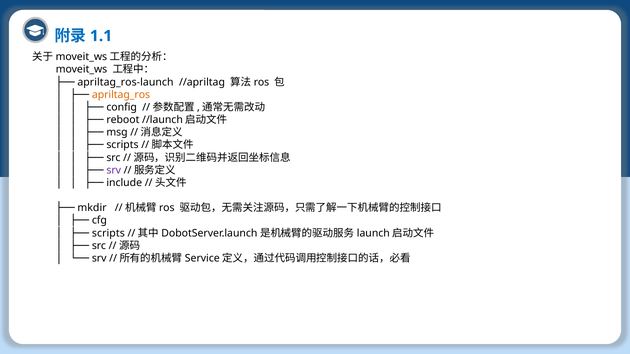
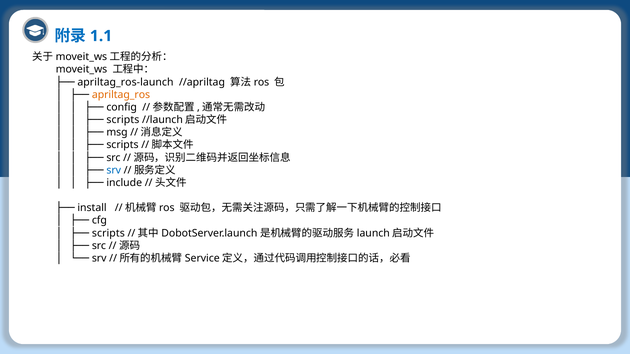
reboot: reboot -> scripts (123, 120)
srv colour: purple -> blue (114, 170)
mkdir: mkdir -> install (92, 208)
